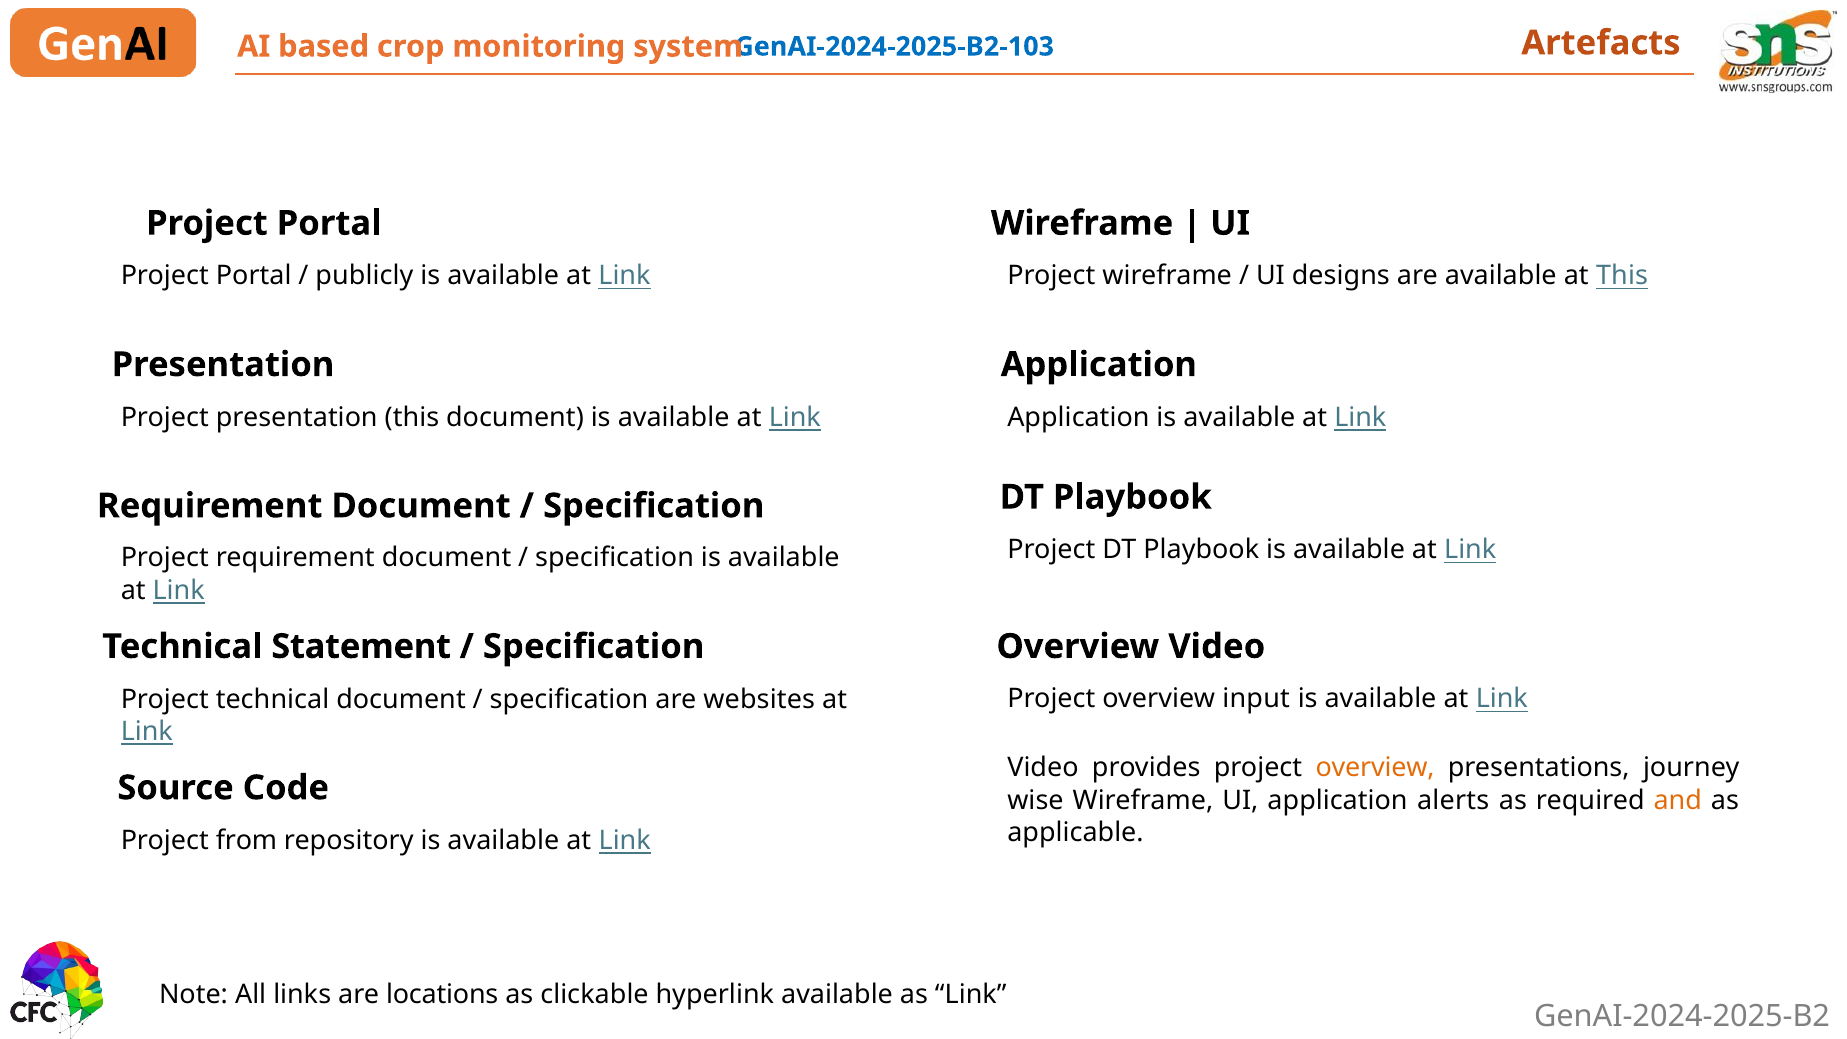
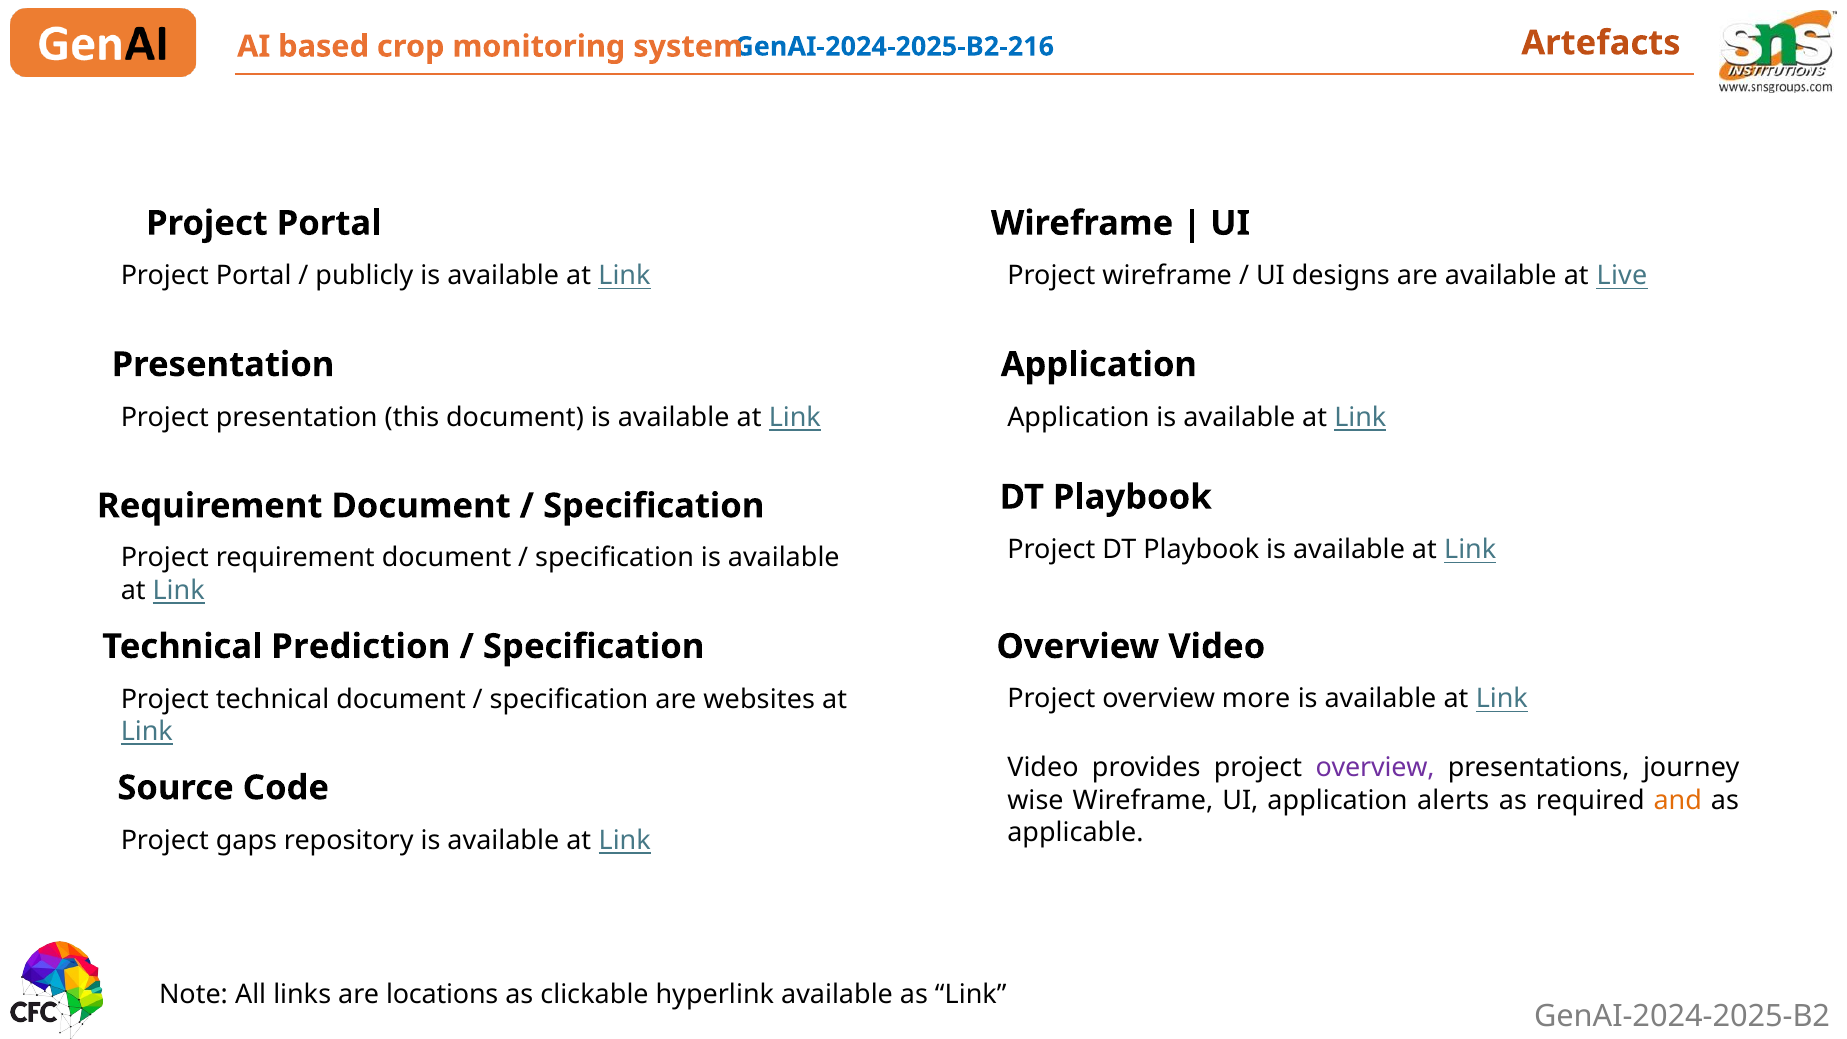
GenAI-2024-2025-B2-103: GenAI-2024-2025-B2-103 -> GenAI-2024-2025-B2-216 (894, 47)
at This: This -> Live (1622, 276)
Statement: Statement -> Prediction (361, 647)
input: input -> more (1256, 699)
overview colour: orange -> purple (1375, 768)
from: from -> gaps (246, 841)
